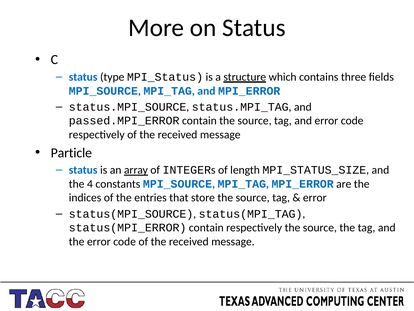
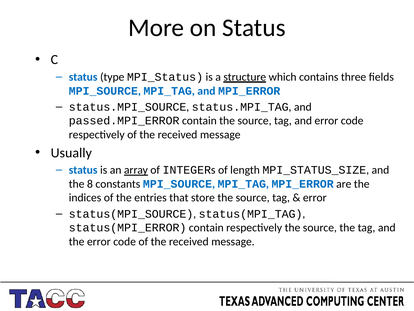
Particle: Particle -> Usually (71, 153)
4: 4 -> 8 (90, 184)
